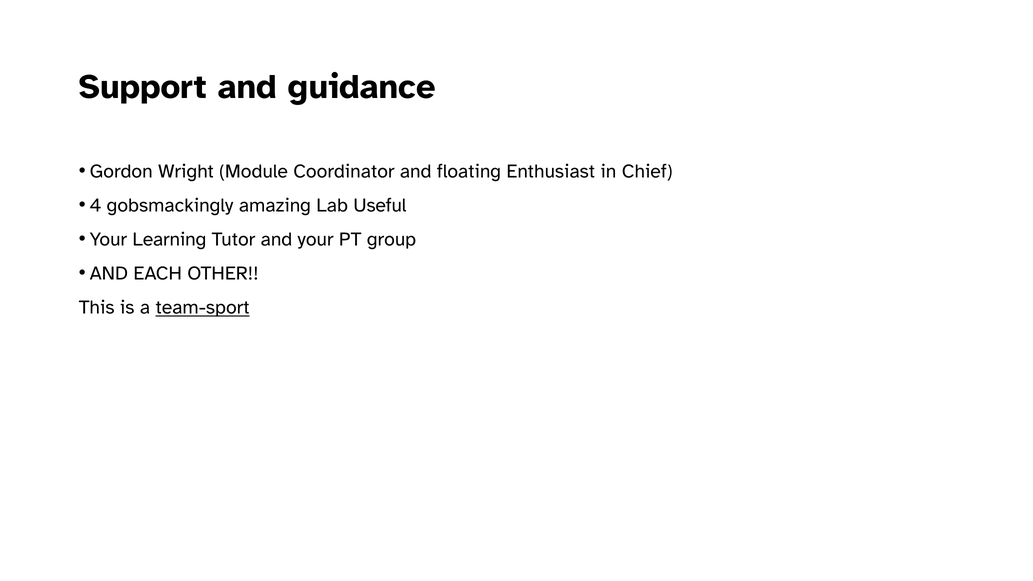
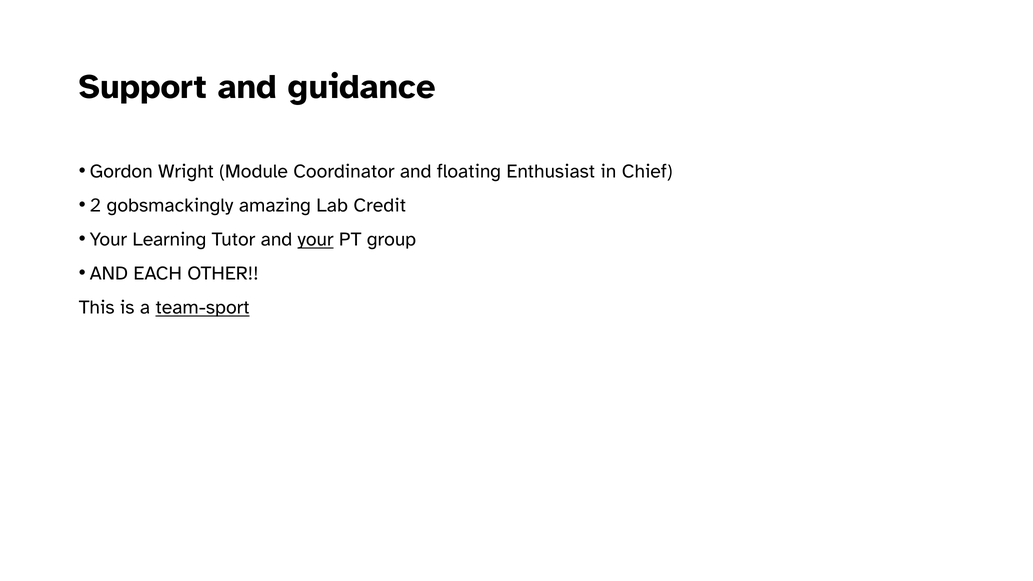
4: 4 -> 2 (95, 206)
Useful: Useful -> Credit (380, 206)
your underline: none -> present (316, 240)
